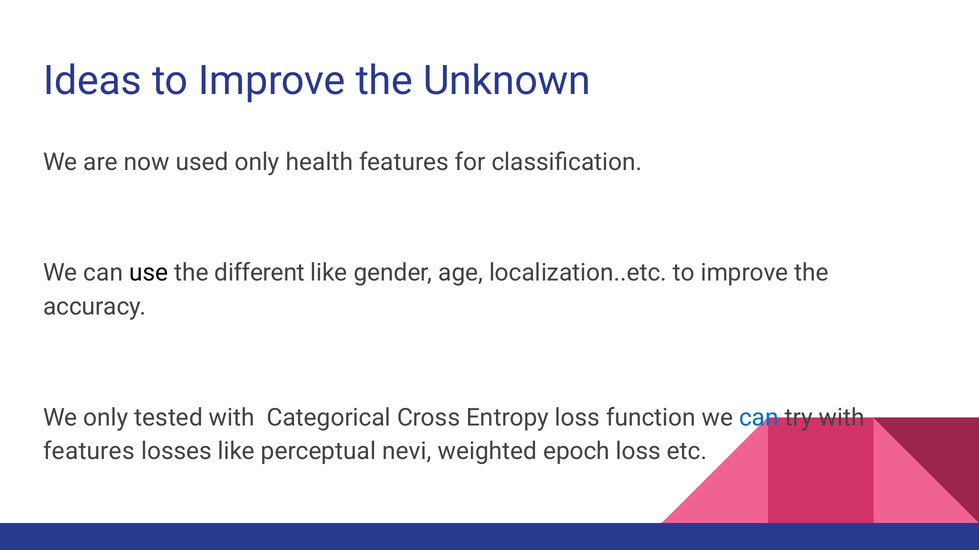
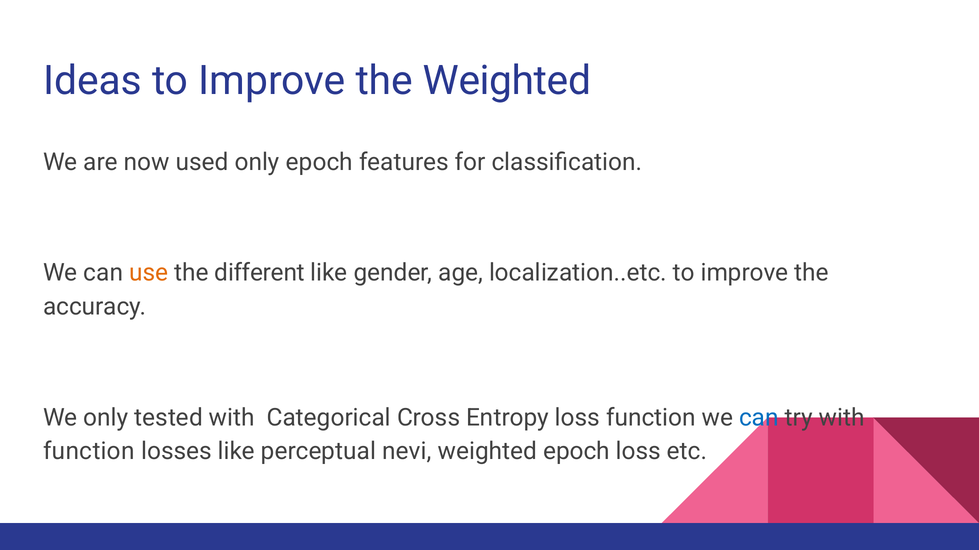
the Unknown: Unknown -> Weighted (507, 81)
only health: health -> epoch (319, 162)
use colour: black -> orange (149, 273)
features: features -> function (89, 452)
